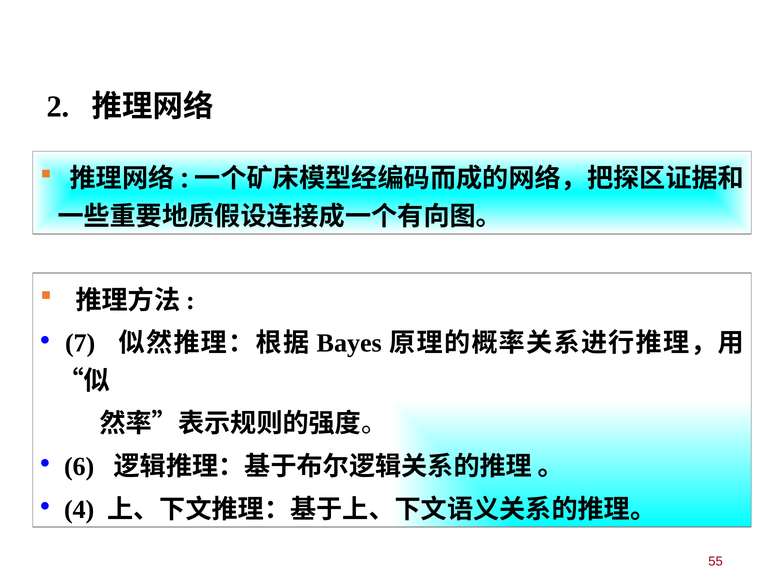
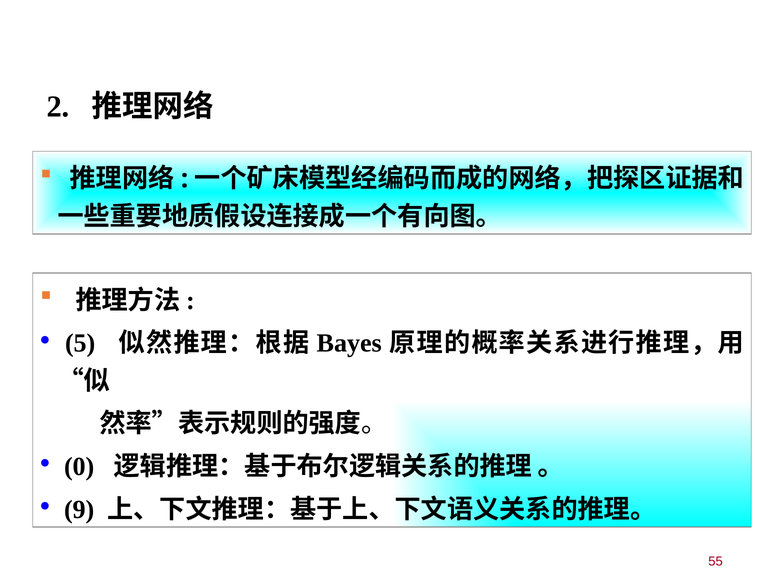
7: 7 -> 5 (80, 343)
6: 6 -> 0 (79, 467)
4: 4 -> 9 (79, 510)
